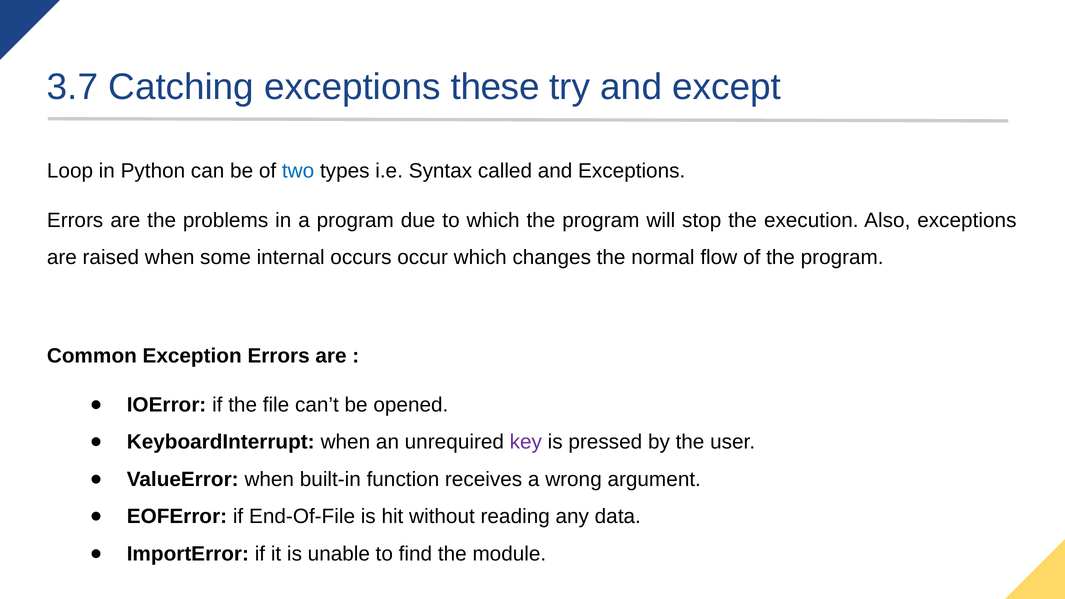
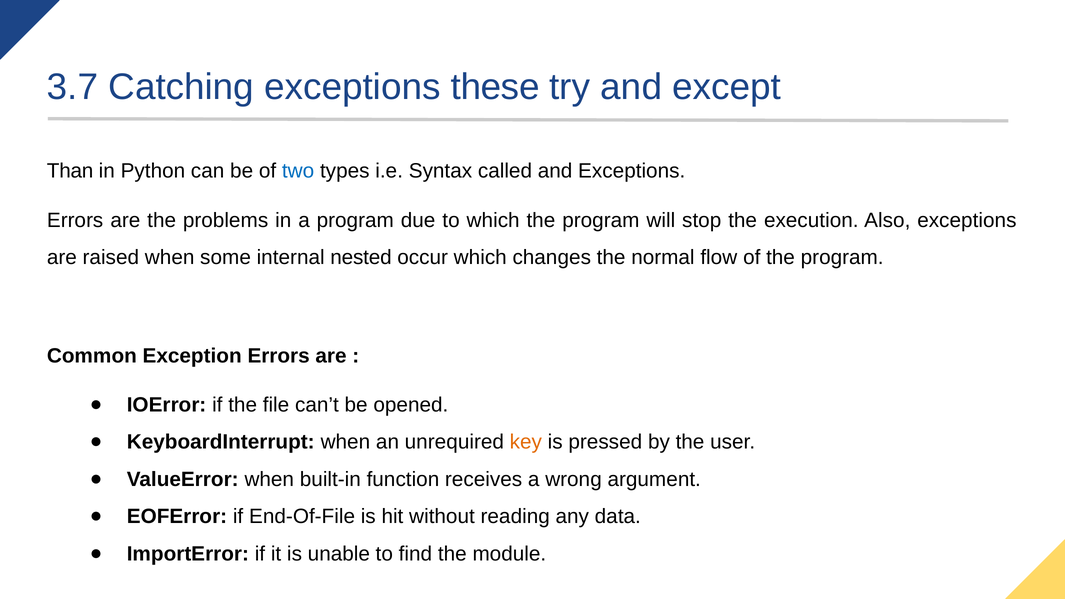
Loop: Loop -> Than (70, 171)
occurs: occurs -> nested (361, 258)
key colour: purple -> orange (526, 442)
